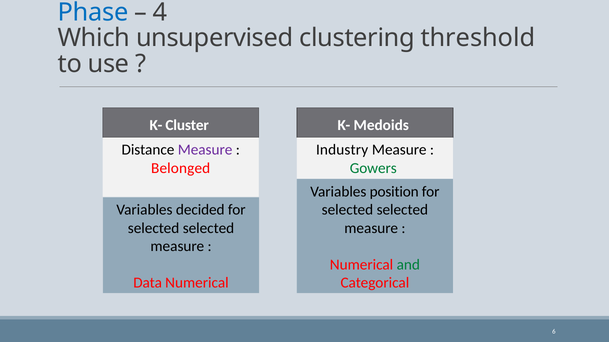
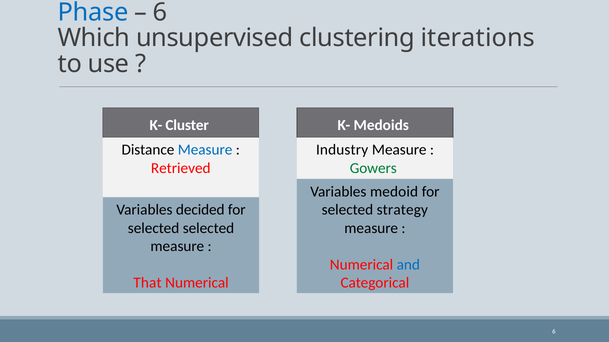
4: 4 -> 6 (160, 12)
threshold: threshold -> iterations (478, 38)
Measure colour: purple -> blue (205, 150)
Belonged: Belonged -> Retrieved (181, 169)
position: position -> medoid (394, 192)
selected: selected -> strategy (402, 210)
and colour: green -> blue (408, 265)
Data: Data -> That (148, 283)
